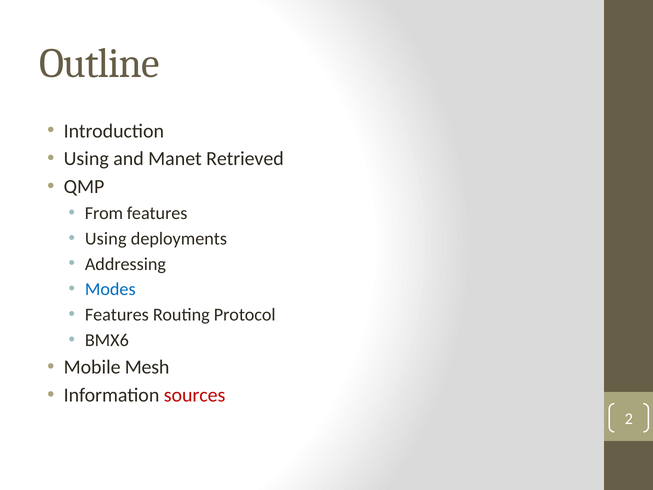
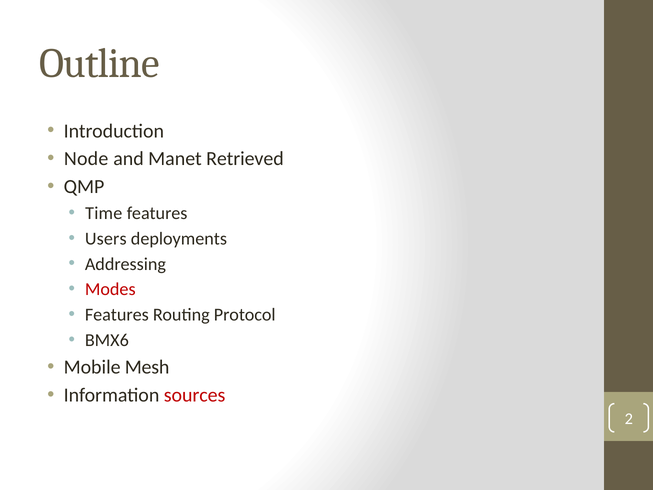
Using: Using -> Node (86, 159)
From: From -> Time (104, 213)
Using: Using -> Users (106, 238)
Modes colour: blue -> red (110, 289)
